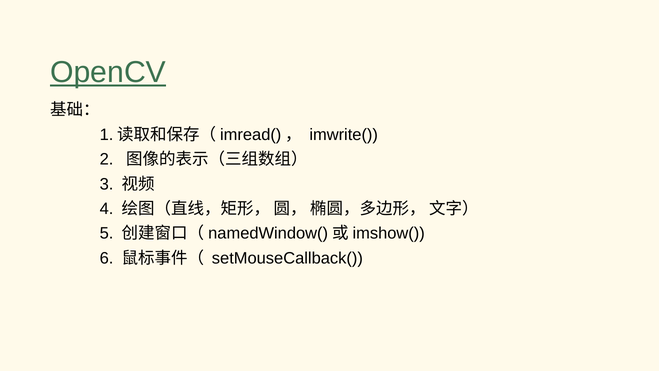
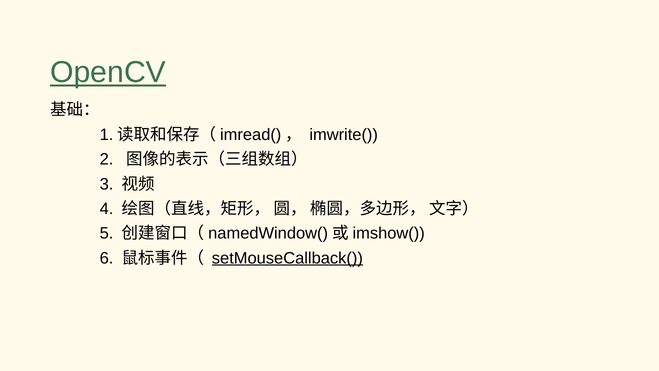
setMouseCallback( underline: none -> present (287, 258)
